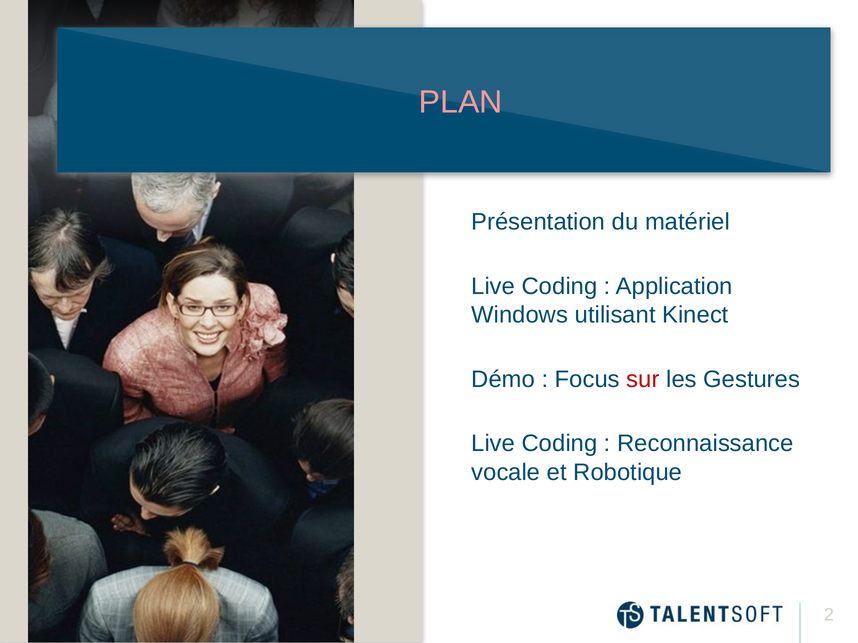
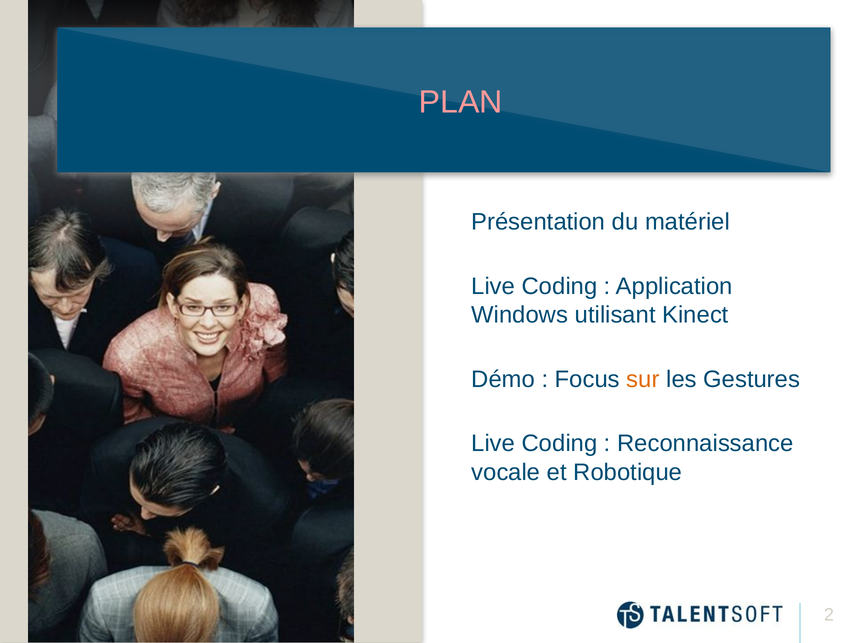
sur colour: red -> orange (643, 380)
